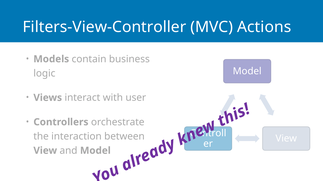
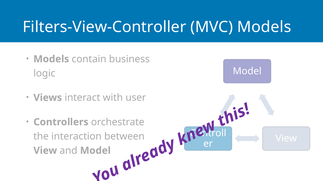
MVC Actions: Actions -> Models (264, 27)
